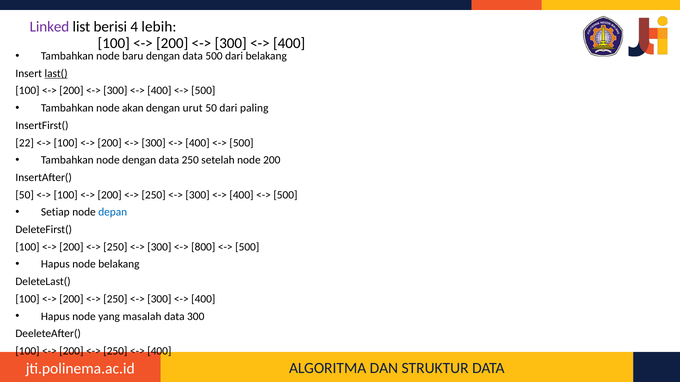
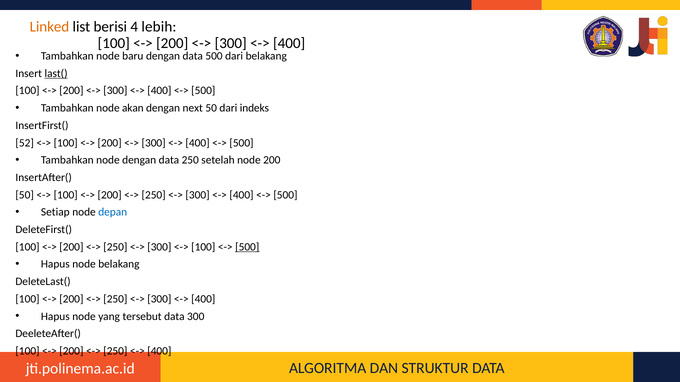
Linked colour: purple -> orange (49, 27)
urut: urut -> next (193, 108)
paling: paling -> indeks (254, 108)
22: 22 -> 52 (25, 143)
800: 800 -> 100 (203, 247)
500 underline: none -> present (247, 247)
masalah: masalah -> tersebut (142, 317)
